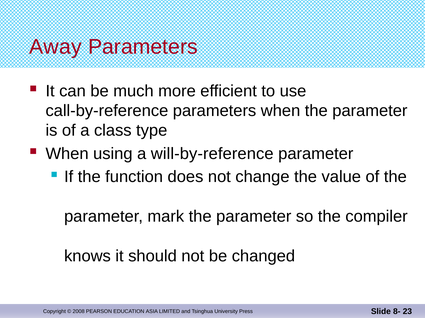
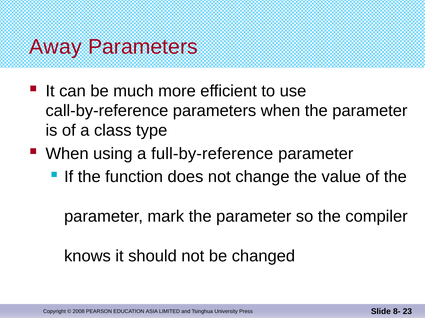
will-by-reference: will-by-reference -> full-by-reference (212, 154)
